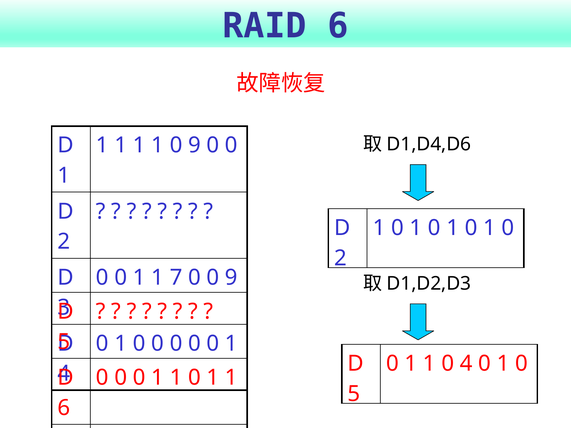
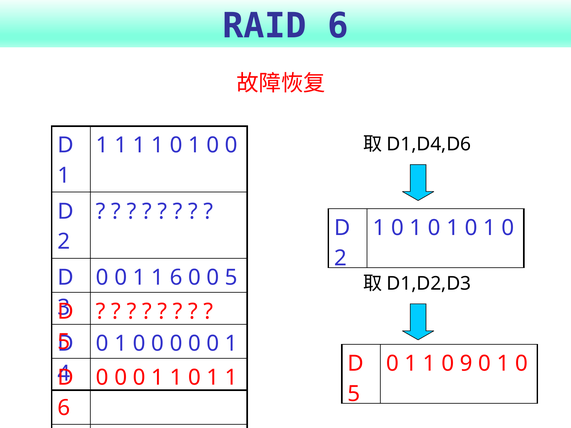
9: 9 -> 1 (194, 145)
1 7: 7 -> 6 (176, 278)
0 0 9: 9 -> 5 (231, 278)
0 4: 4 -> 9 (466, 364)
